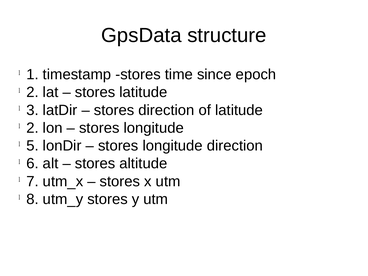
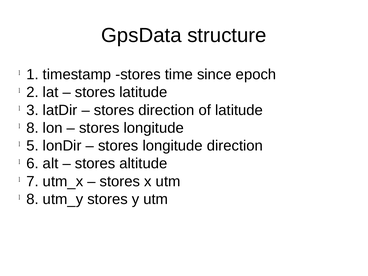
2: 2 -> 8 (32, 128)
